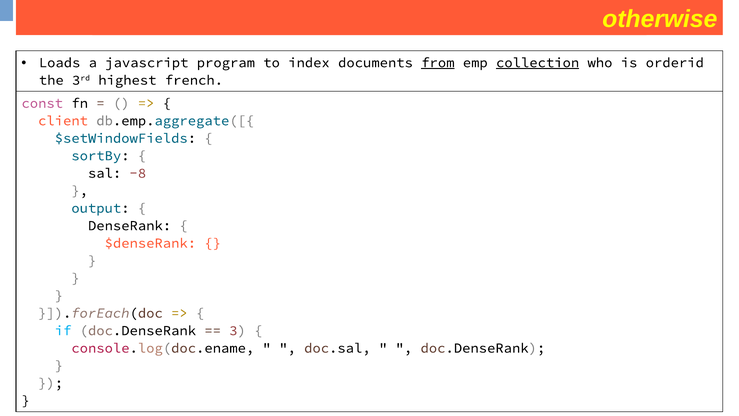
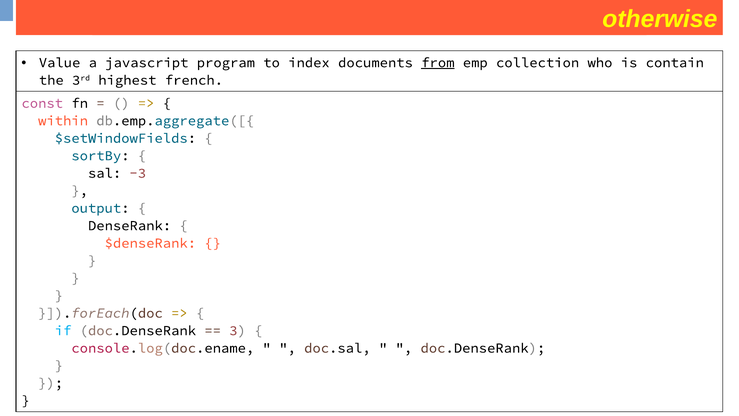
Loads: Loads -> Value (60, 63)
collection underline: present -> none (538, 63)
orderid: orderid -> contain (675, 63)
client: client -> within (63, 121)
-8: -8 -> -3 (138, 173)
